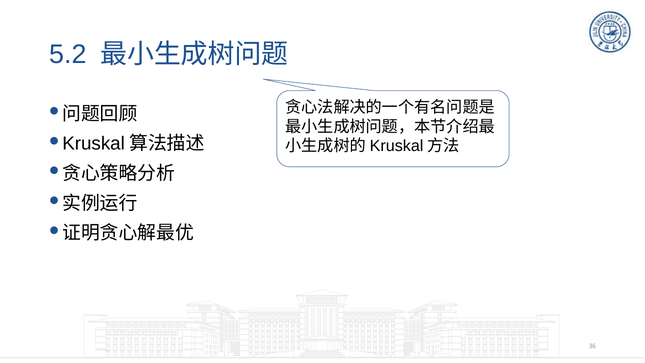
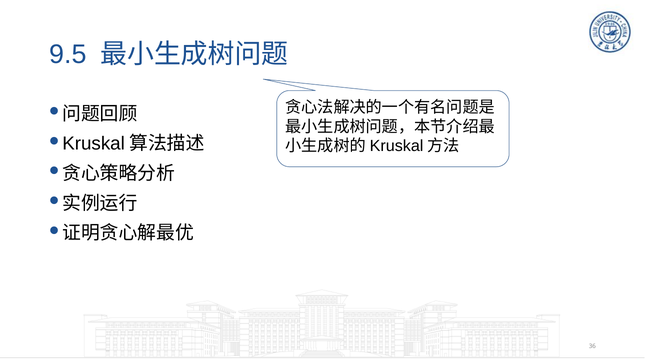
5.2: 5.2 -> 9.5 (68, 54)
